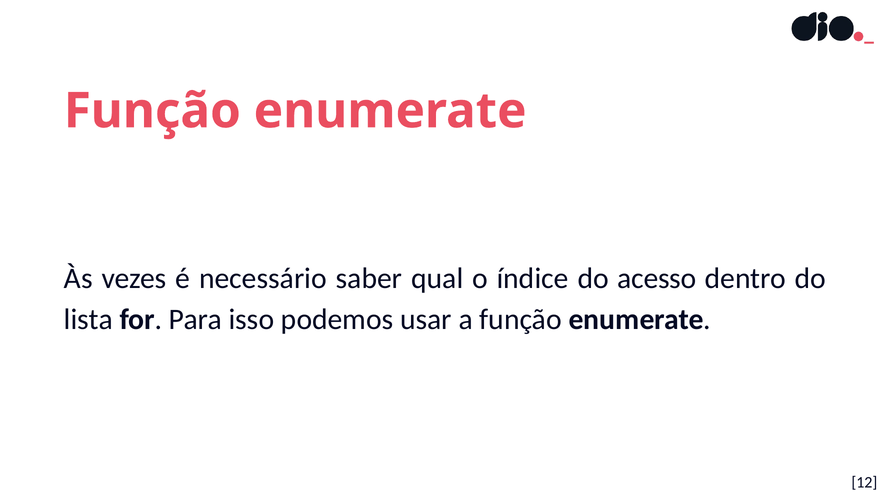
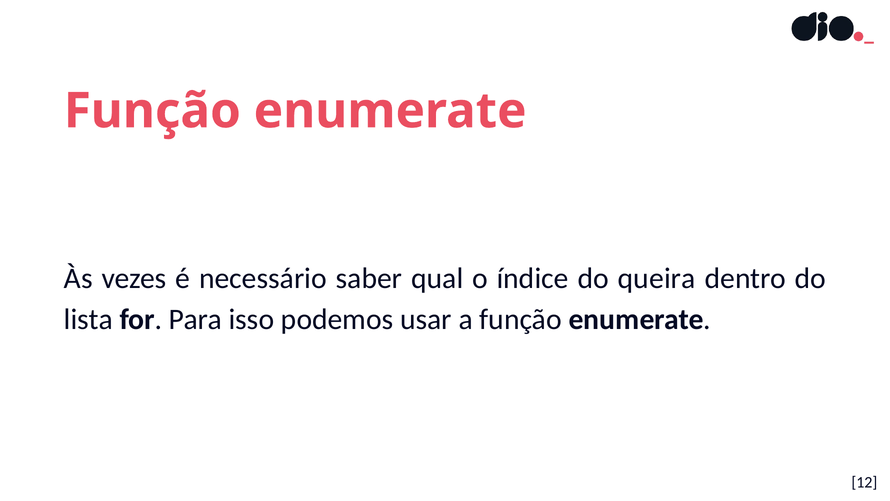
acesso: acesso -> queira (657, 278)
